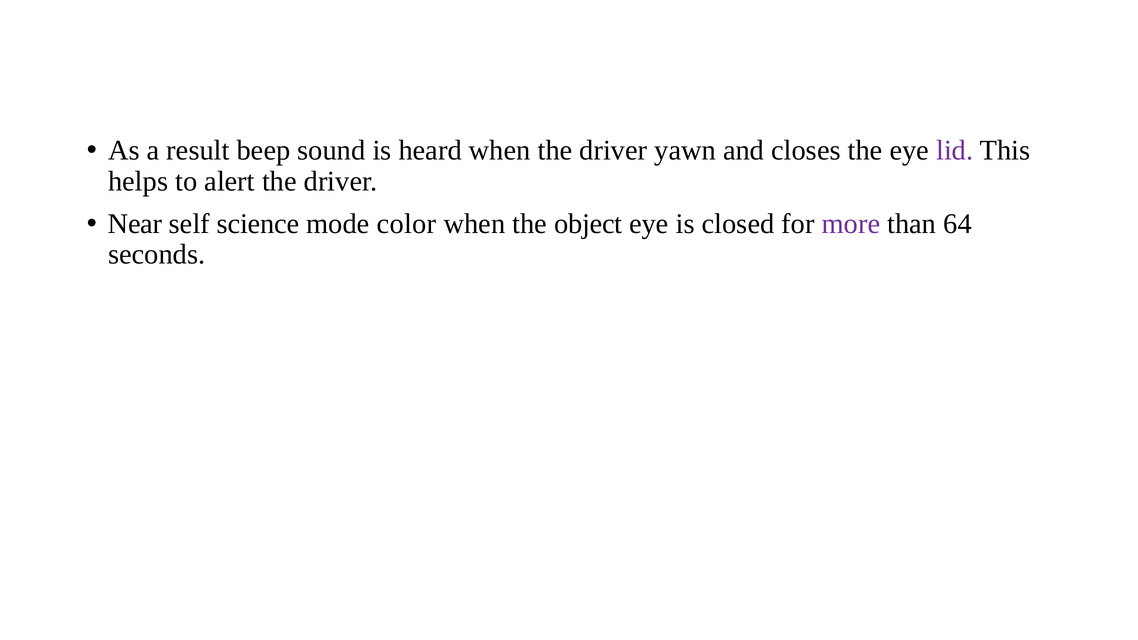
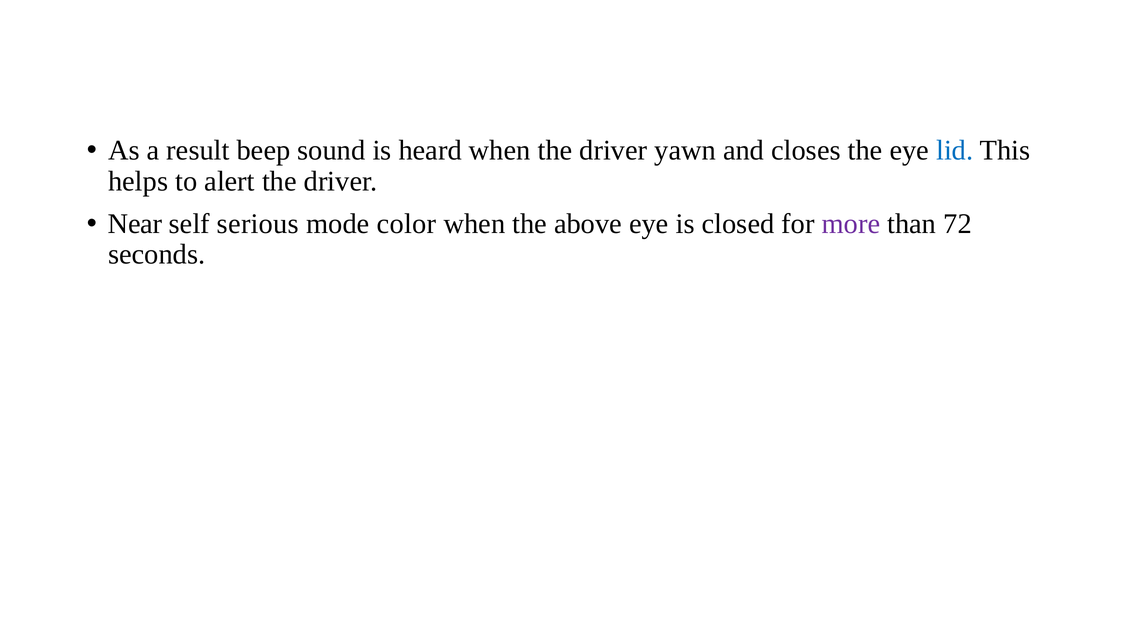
lid colour: purple -> blue (955, 151)
science: science -> serious (258, 224)
object: object -> above (588, 224)
64: 64 -> 72 (958, 224)
